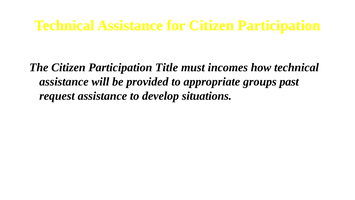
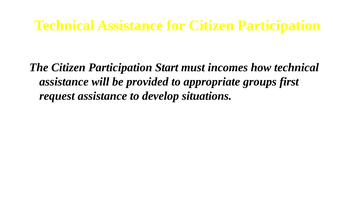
Title: Title -> Start (167, 67)
past: past -> first (289, 82)
